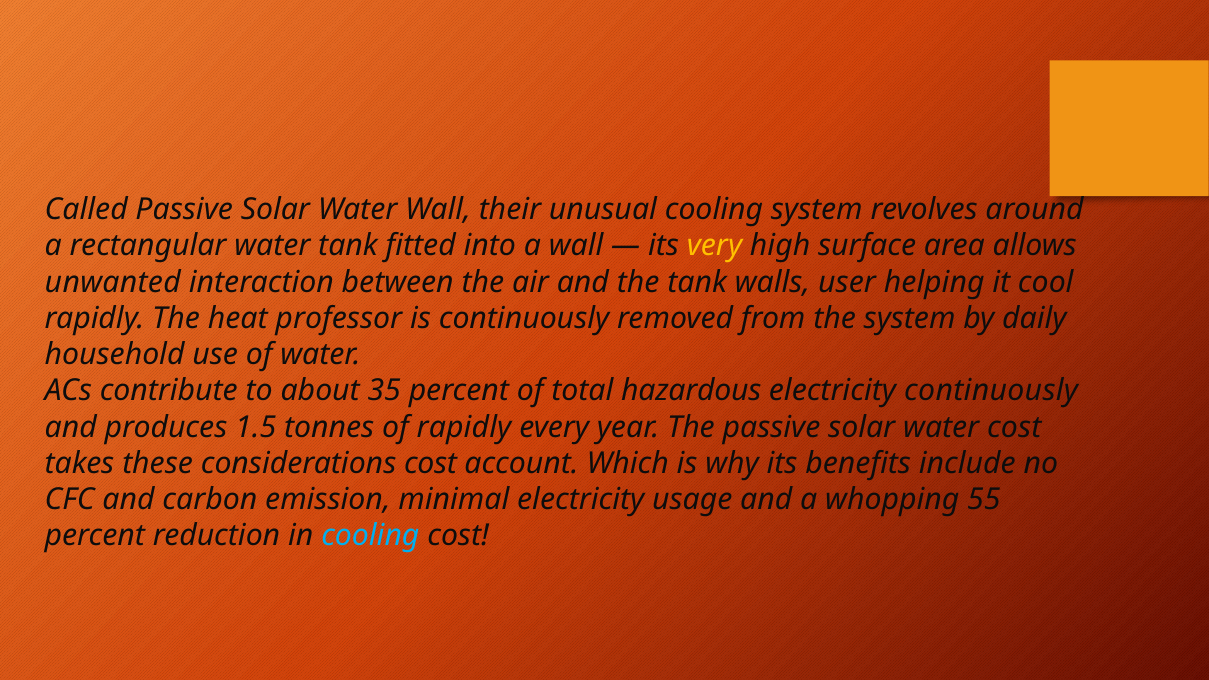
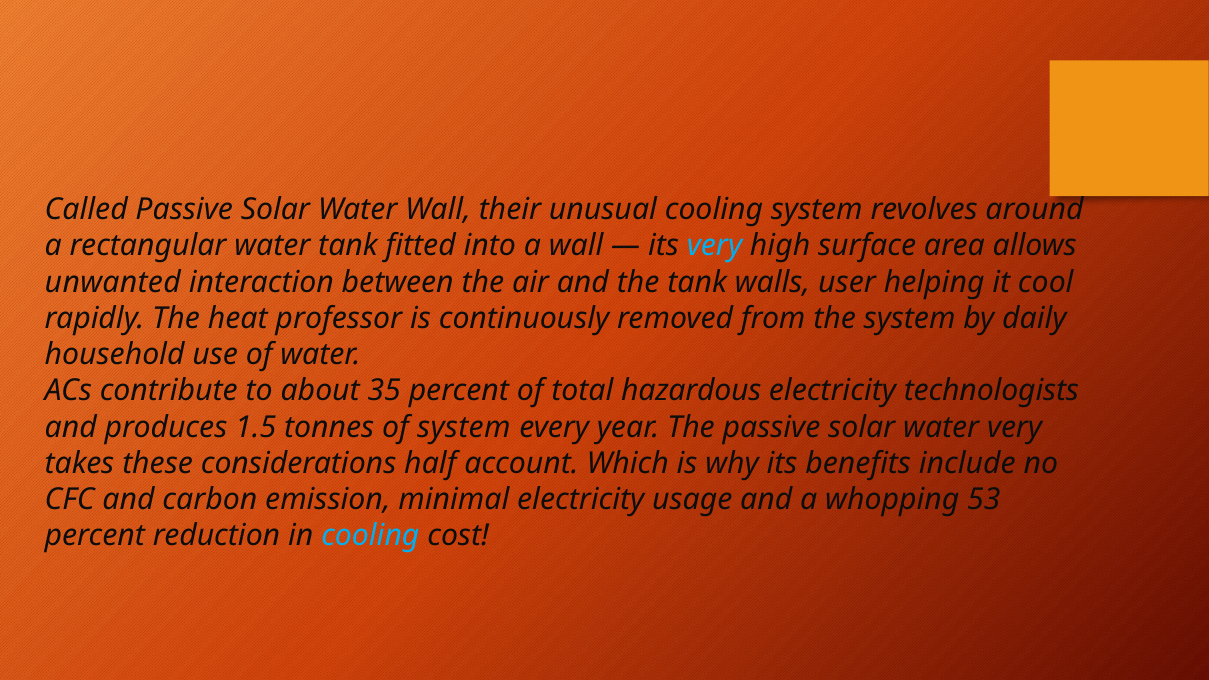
very colour: yellow -> light blue (714, 246)
electricity continuously: continuously -> technologists (991, 391)
of rapidly: rapidly -> system (464, 427)
water cost: cost -> very (1014, 427)
considerations cost: cost -> half (430, 463)
55: 55 -> 53 (984, 500)
